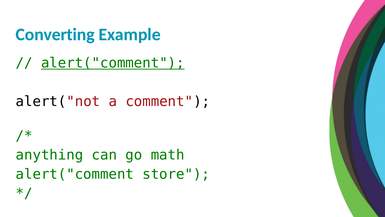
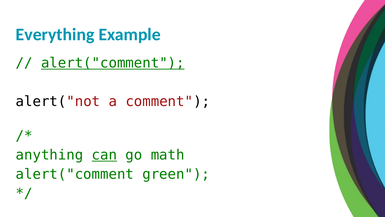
Converting: Converting -> Everything (55, 34)
can underline: none -> present (104, 155)
store: store -> green (176, 174)
